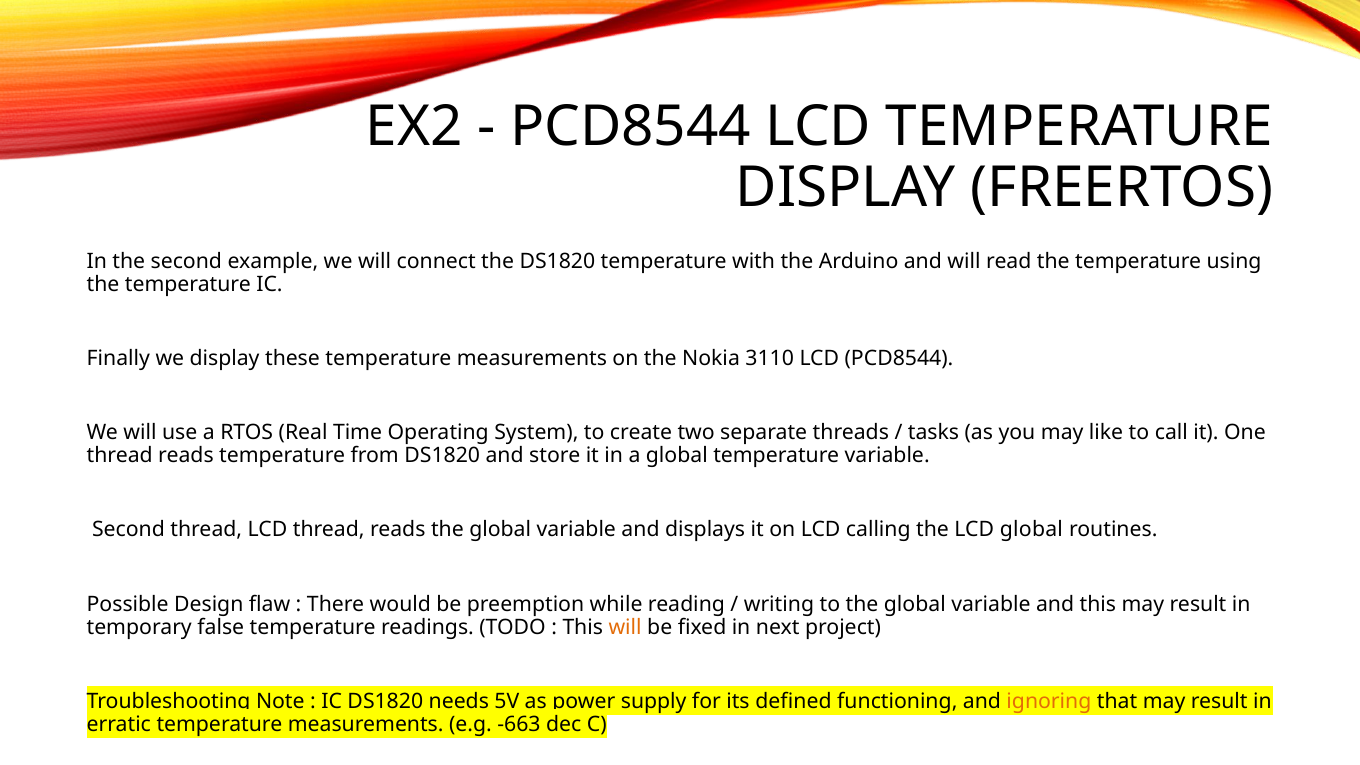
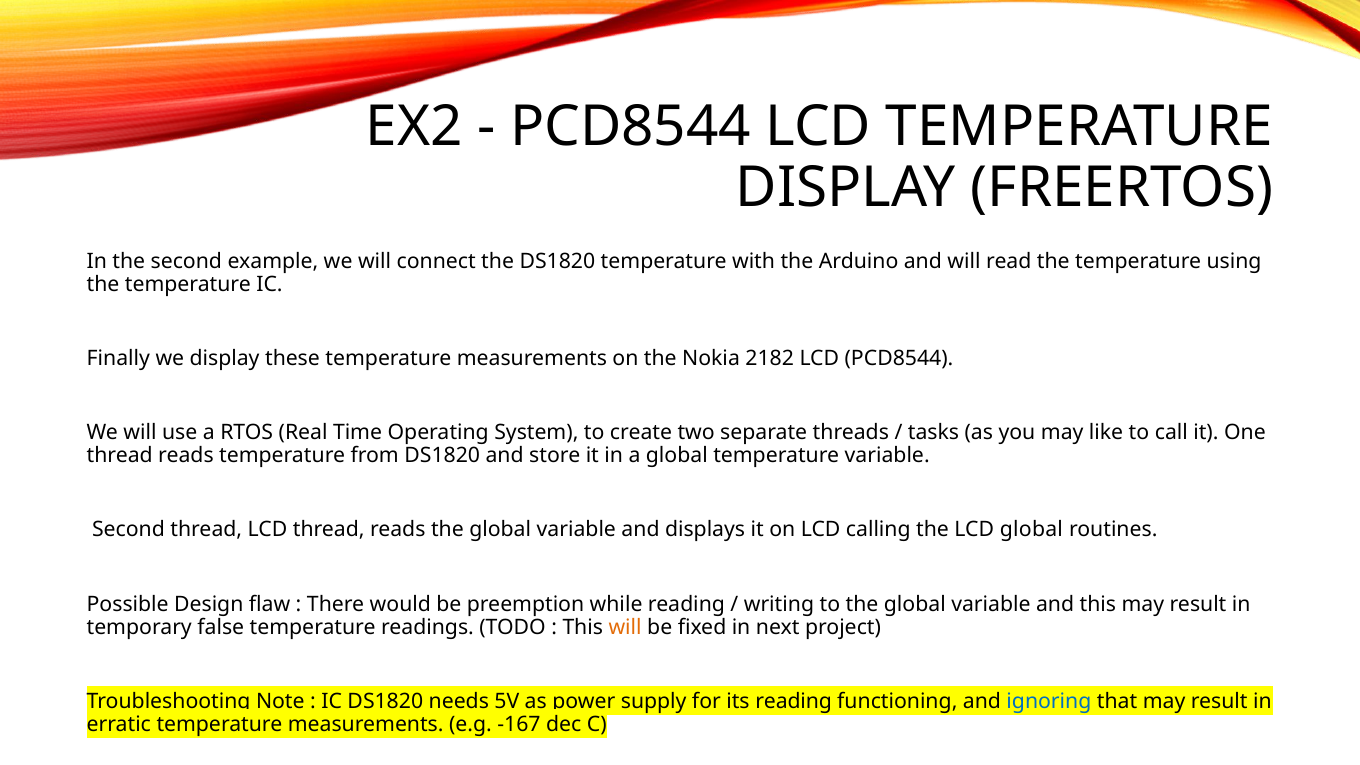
3110: 3110 -> 2182 (770, 358)
its defined: defined -> reading (794, 701)
ignoring colour: orange -> blue (1049, 701)
-663: -663 -> -167 (519, 724)
